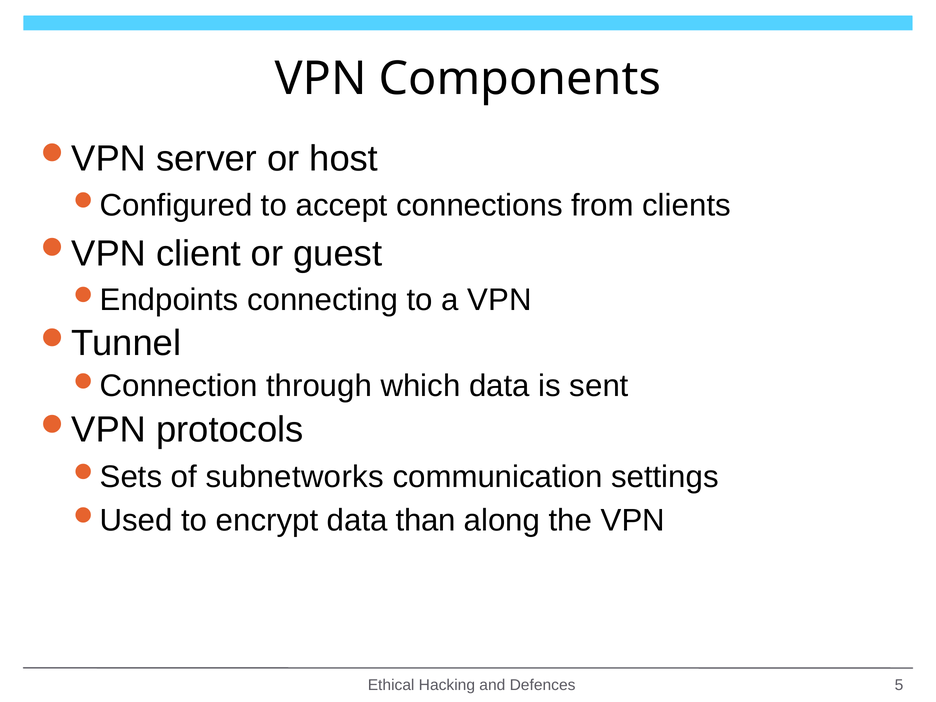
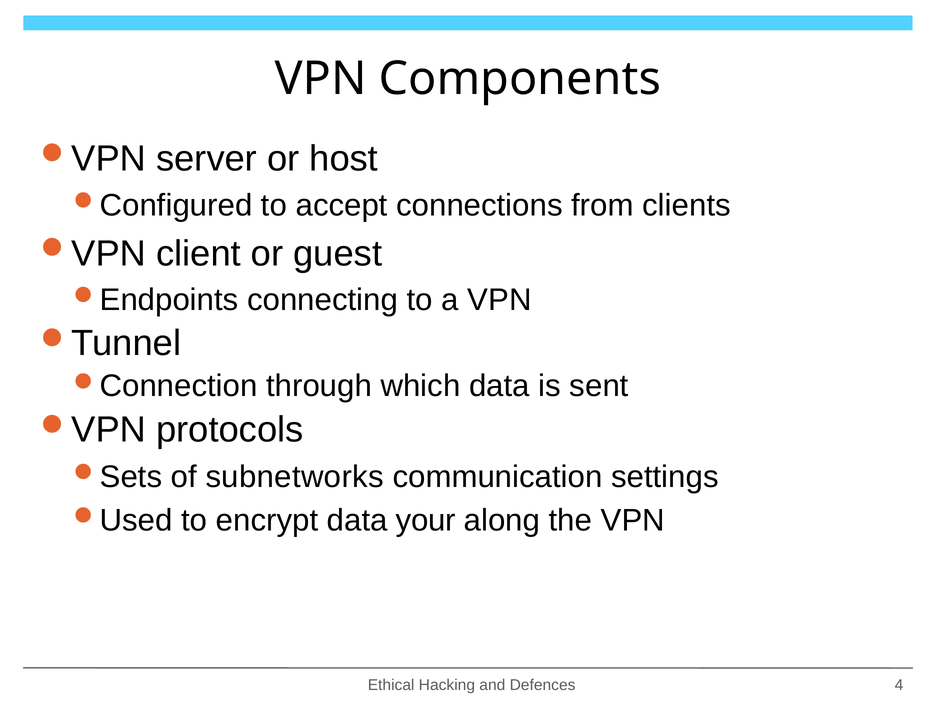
than: than -> your (426, 521)
5: 5 -> 4 (899, 685)
